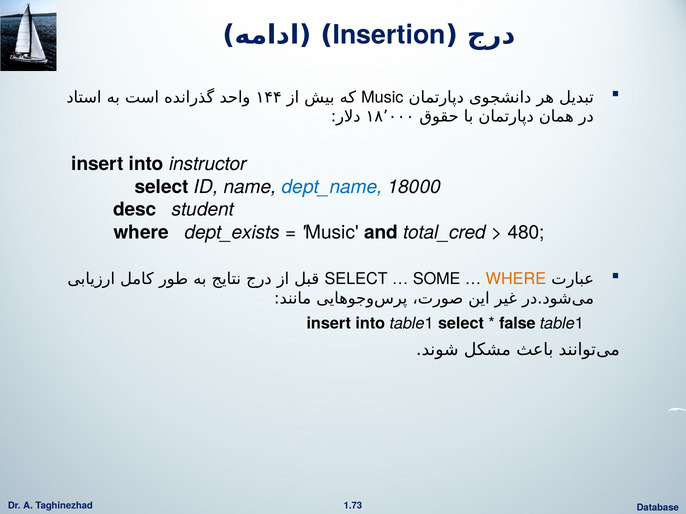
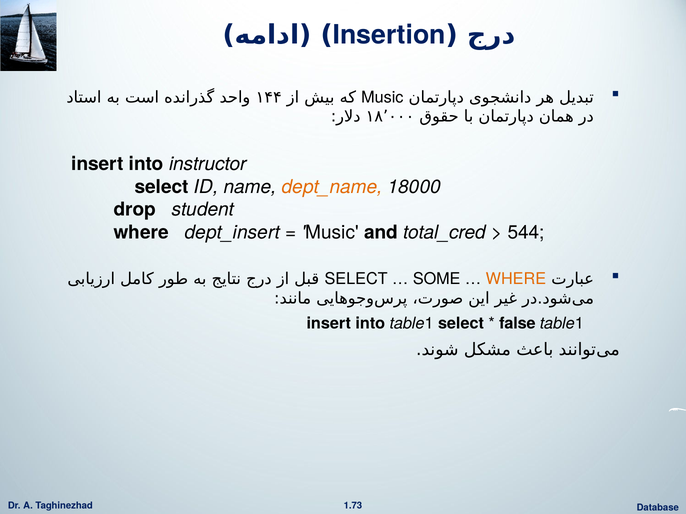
dept_name colour: blue -> orange (332, 187)
desc: desc -> drop (135, 210)
dept_exists: dept_exists -> dept_insert (232, 233)
480: 480 -> 544 (526, 233)
